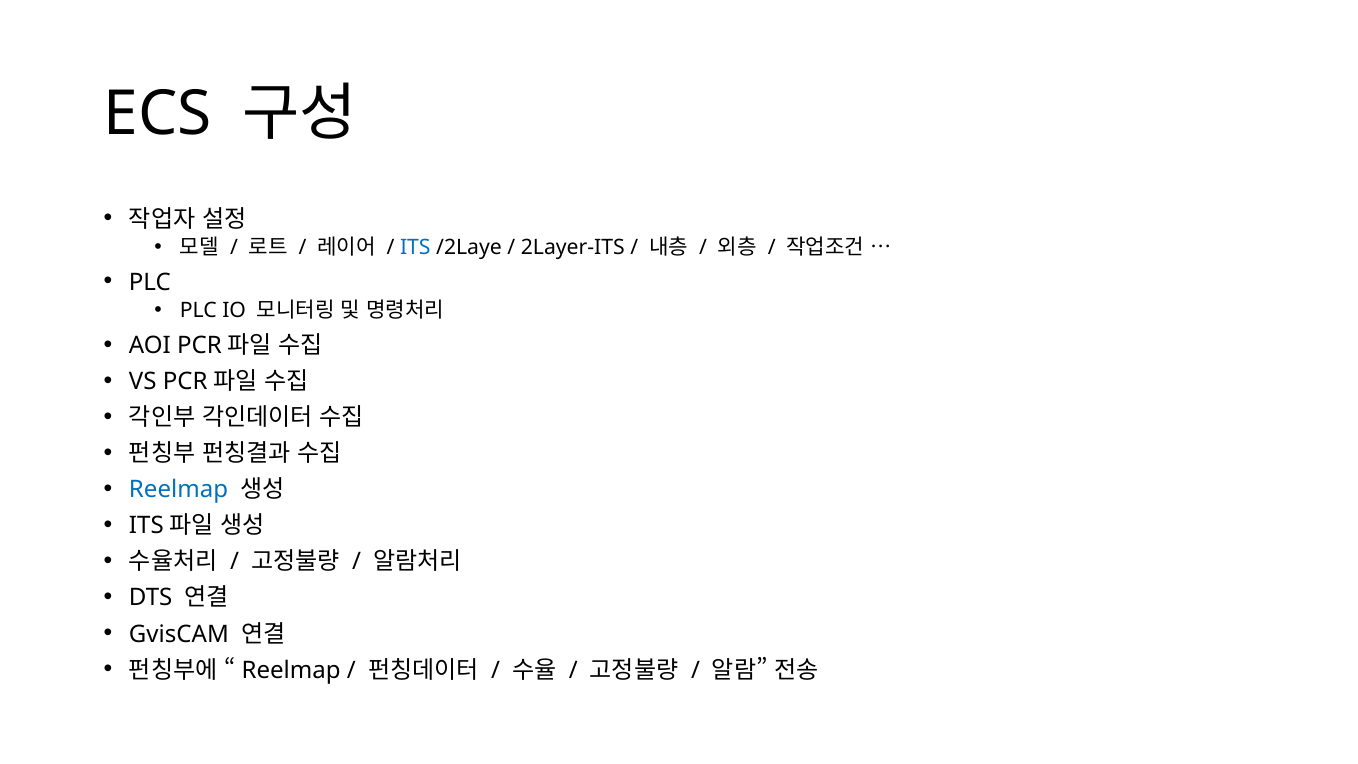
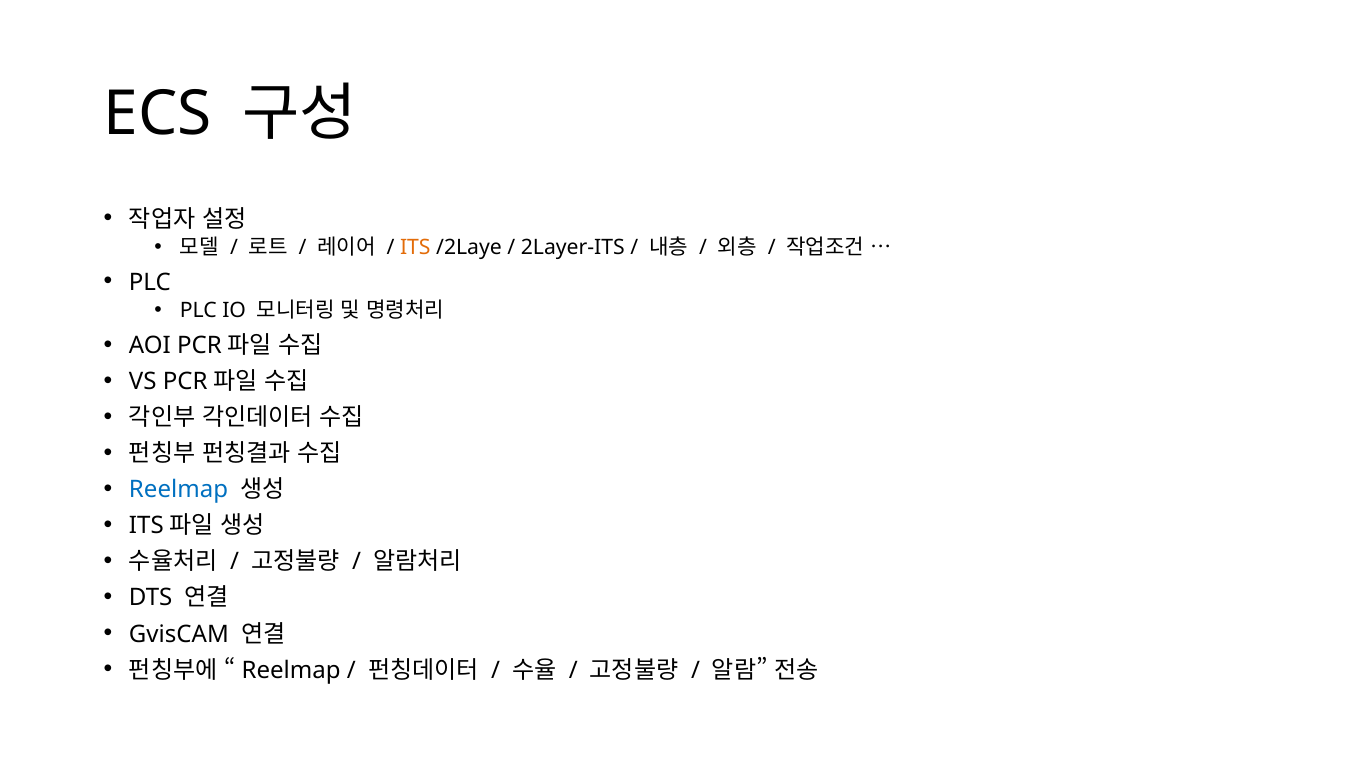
ITS colour: blue -> orange (415, 248)
